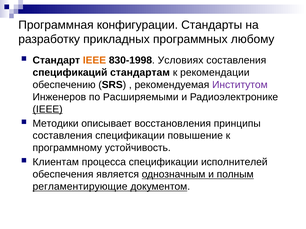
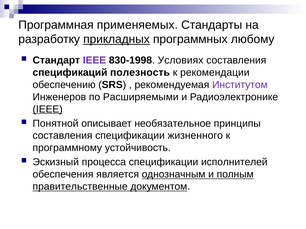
конфигурации: конфигурации -> применяемых (137, 25)
прикладных underline: none -> present (116, 39)
IEEE colour: orange -> purple (94, 60)
стандартам: стандартам -> полезность (140, 73)
Методики: Методики -> Понятной (56, 124)
восстановления: восстановления -> необязательное (173, 124)
повышение: повышение -> жизненного (195, 136)
Клиентам: Клиентам -> Эскизный (56, 162)
регламентирующие: регламентирующие -> правительственные (80, 187)
